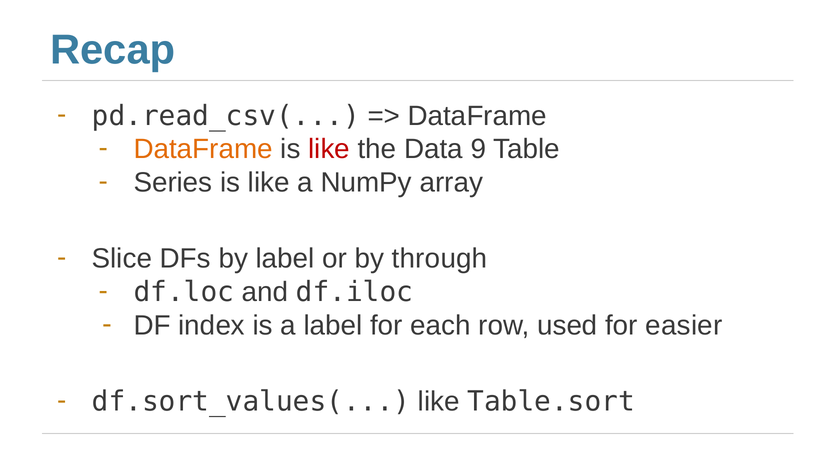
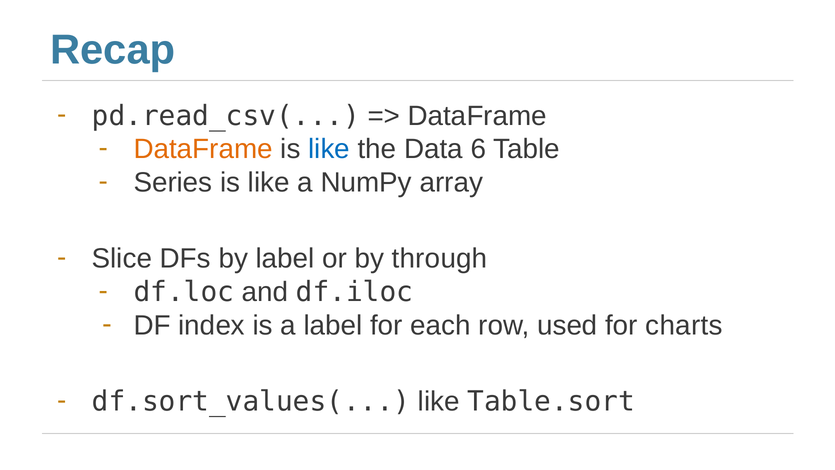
like colour: red -> blue (329, 149)
9: 9 -> 6 (478, 149)
easier: easier -> charts (684, 325)
